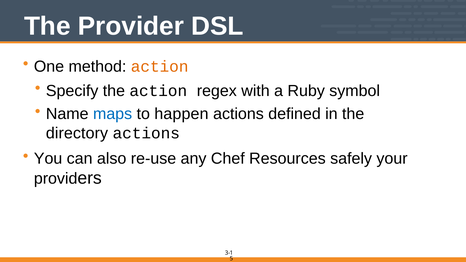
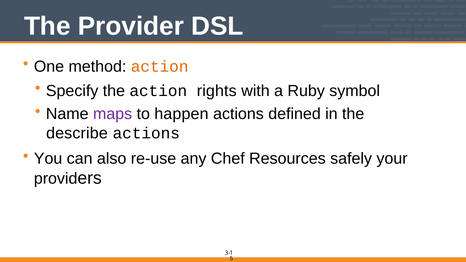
regex: regex -> rights (217, 91)
maps colour: blue -> purple (113, 114)
directory: directory -> describe (77, 133)
